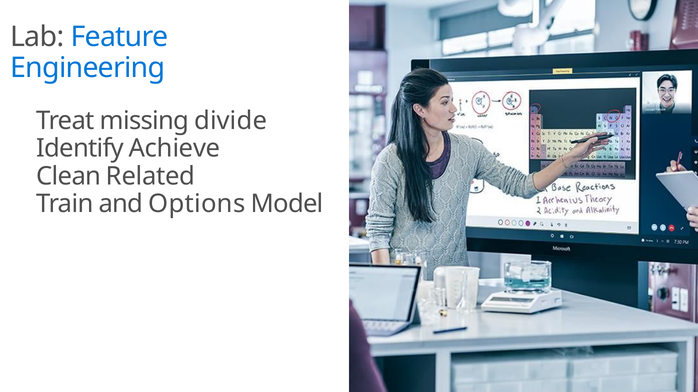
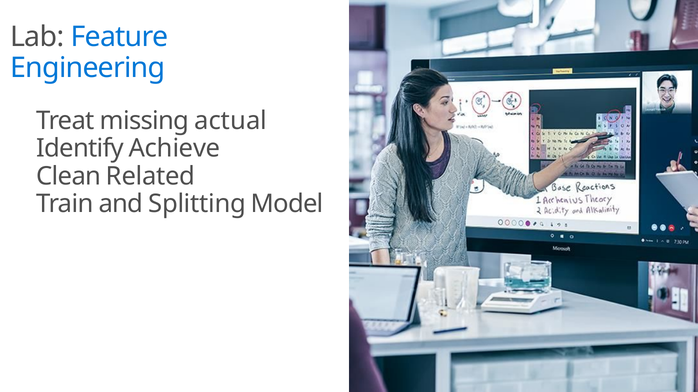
divide: divide -> actual (231, 121)
Options: Options -> Splitting (197, 204)
